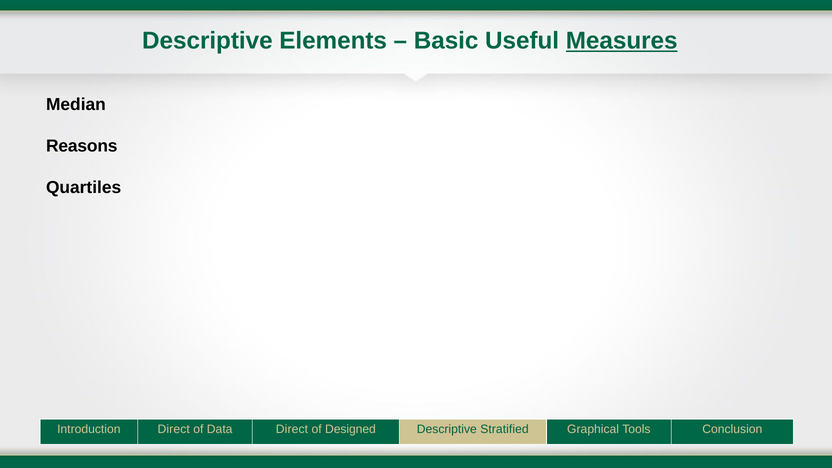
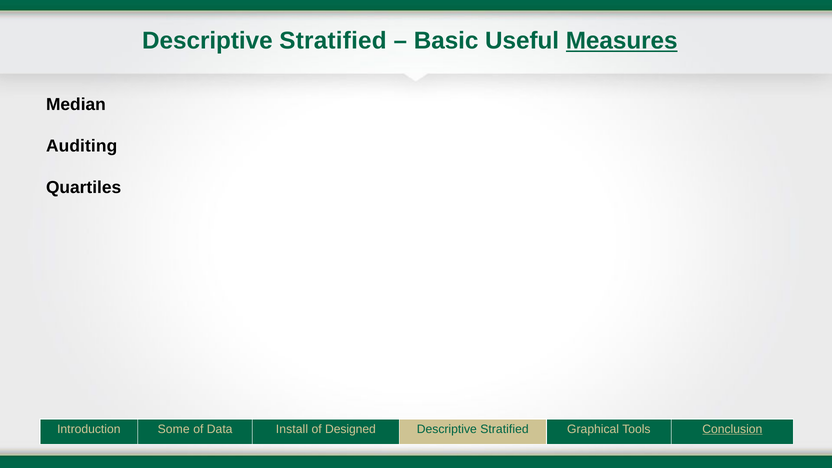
Elements: Elements -> Stratified (333, 41)
Reasons: Reasons -> Auditing (82, 146)
Introduction Direct: Direct -> Some (174, 429)
Data Direct: Direct -> Install (292, 429)
Conclusion underline: none -> present (732, 429)
